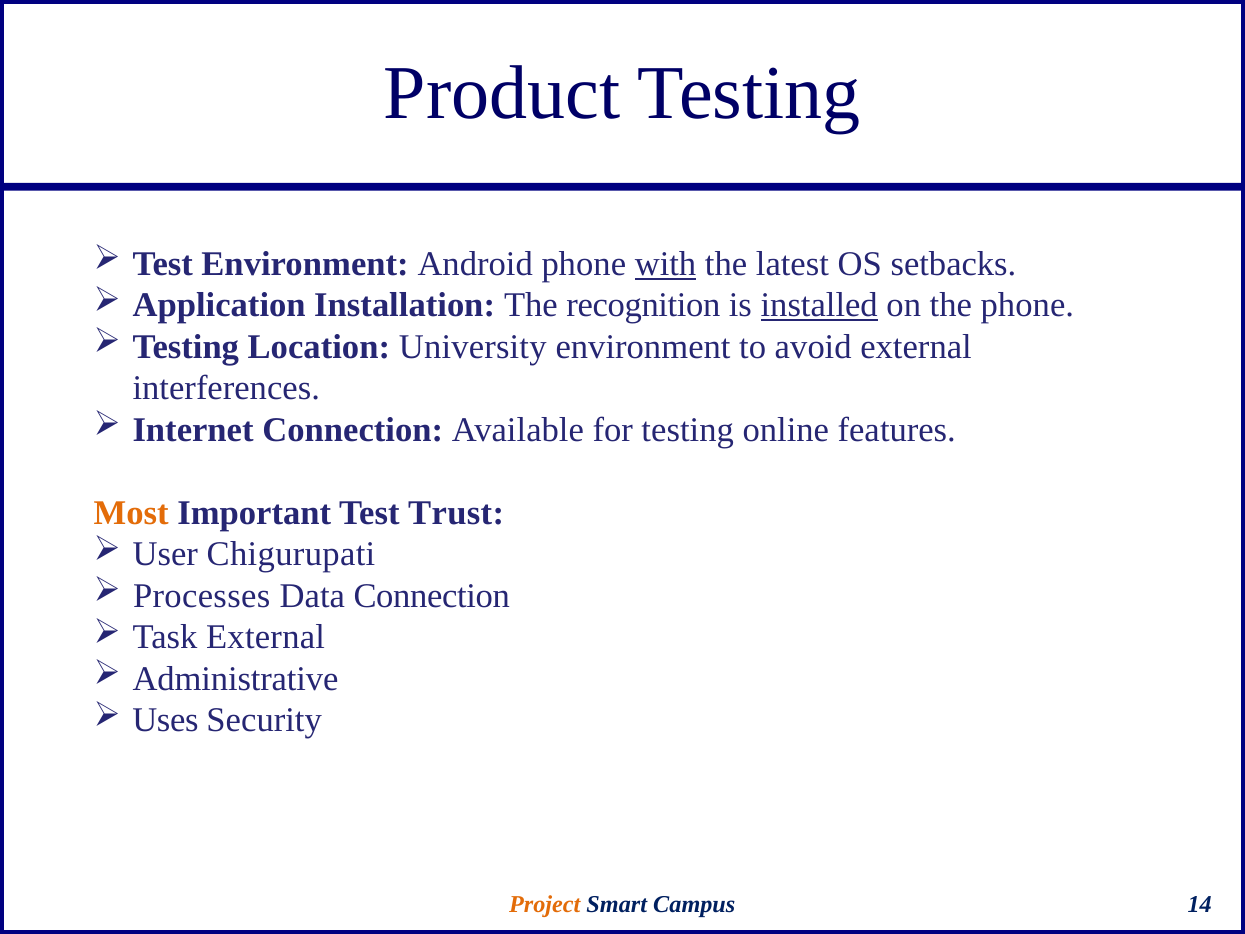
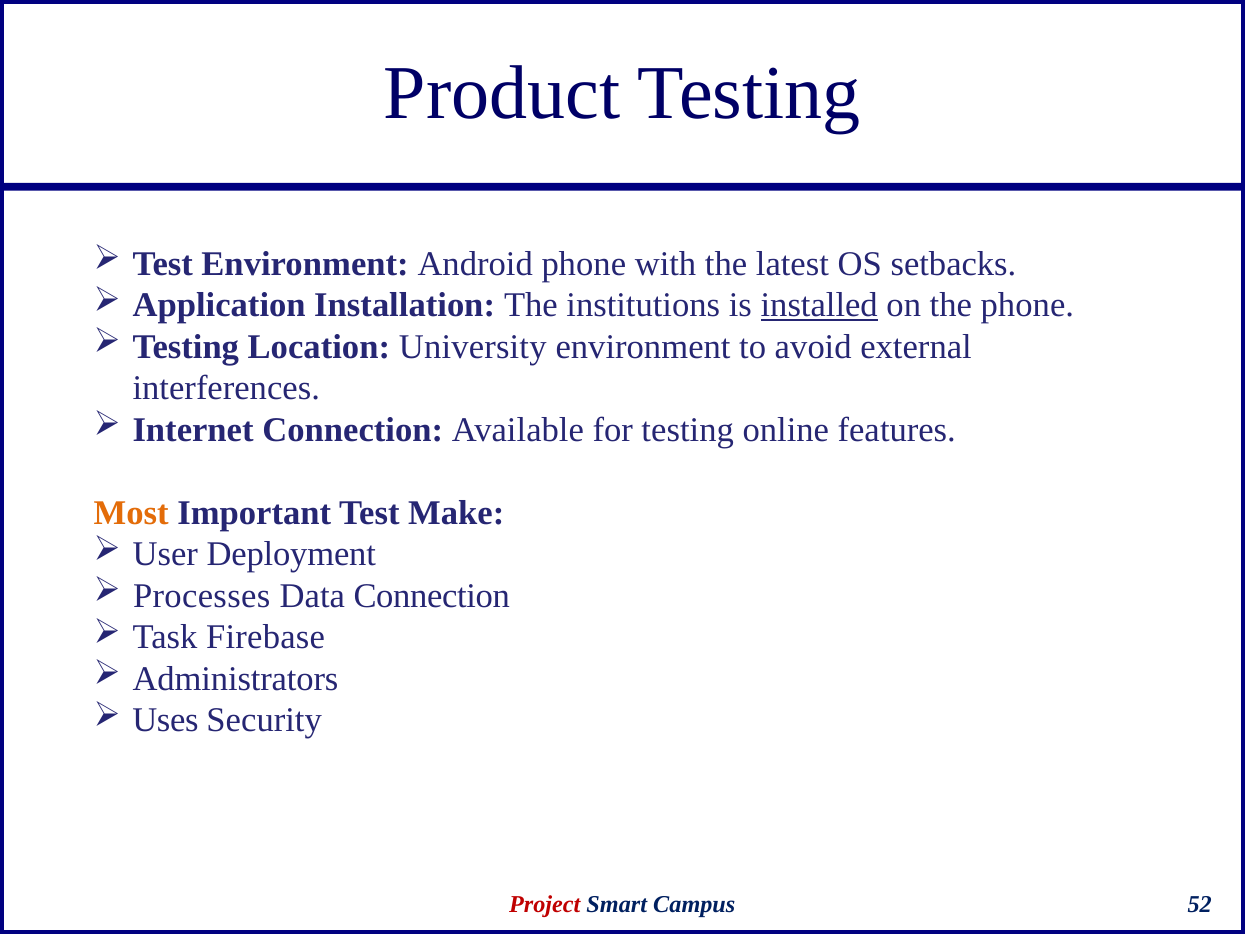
with underline: present -> none (666, 264)
recognition: recognition -> institutions (643, 305)
Trust: Trust -> Make (456, 513)
Chigurupati: Chigurupati -> Deployment (291, 554)
Task External: External -> Firebase (266, 637)
Administrative: Administrative -> Administrators (236, 679)
Project colour: orange -> red (545, 904)
14: 14 -> 52 (1200, 904)
